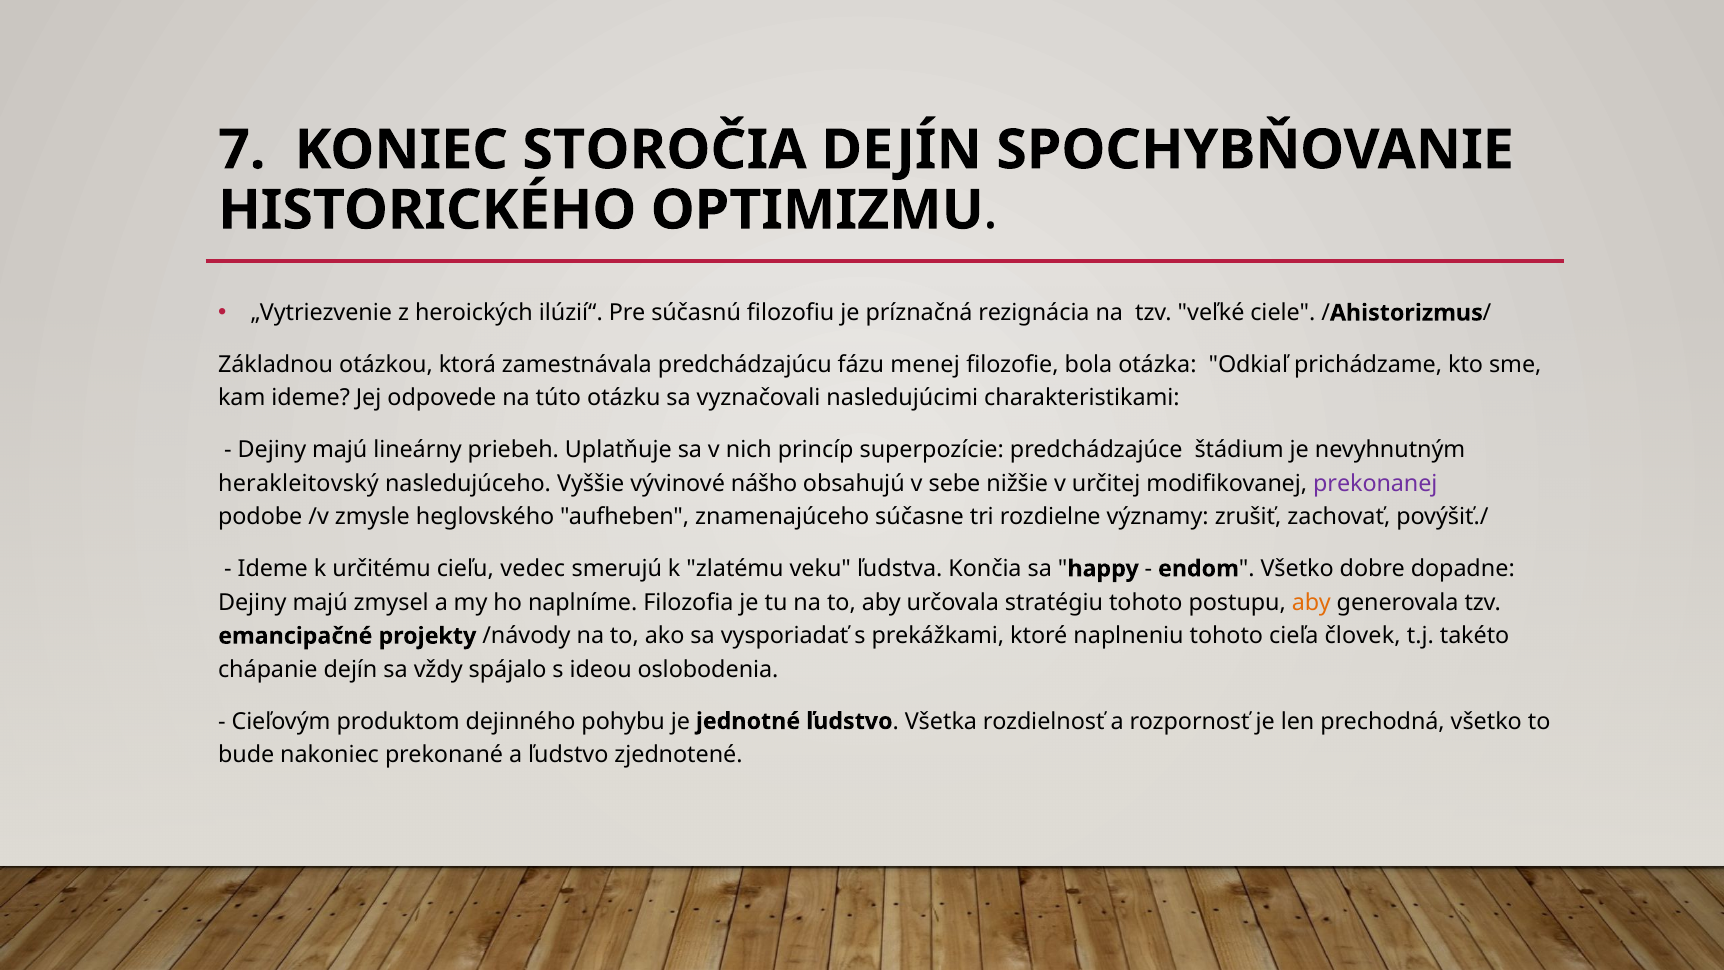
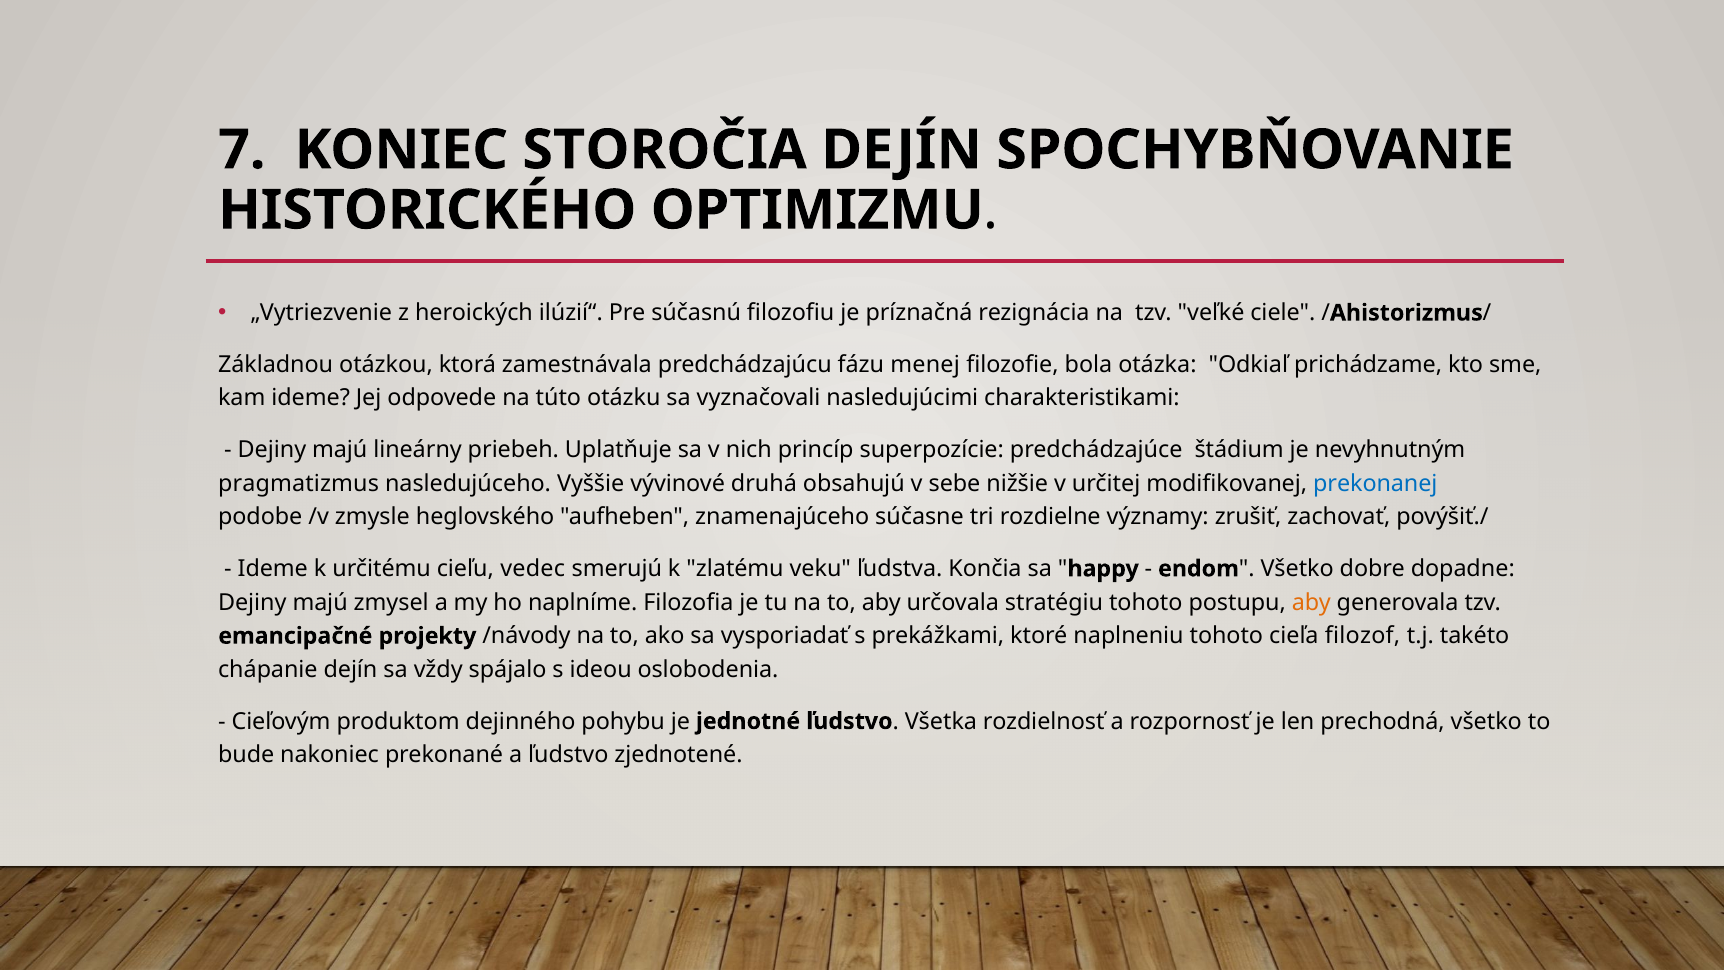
herakleitovský: herakleitovský -> pragmatizmus (299, 483)
nášho: nášho -> druhá (764, 483)
prekonanej colour: purple -> blue (1375, 483)
človek: človek -> filozof (1363, 636)
